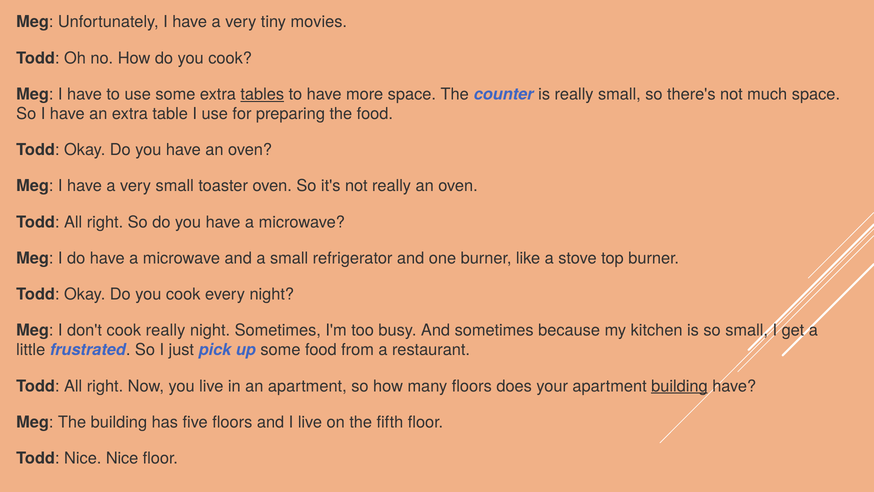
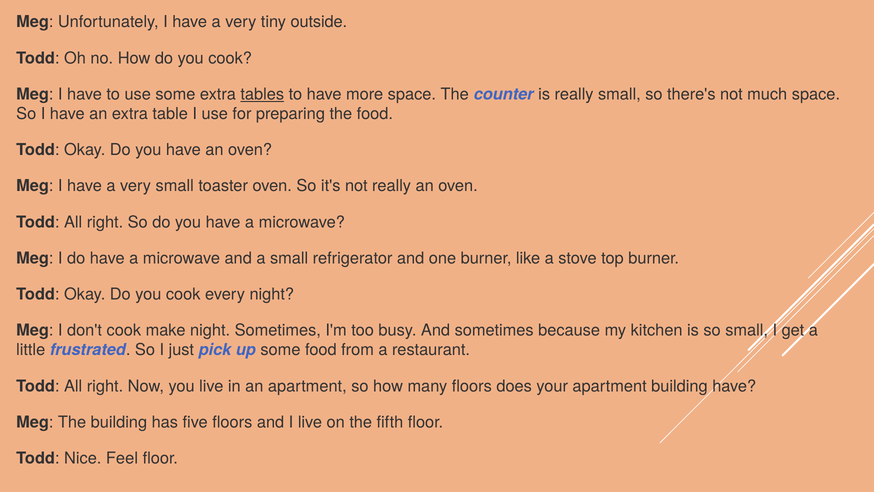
movies: movies -> outside (319, 22)
cook really: really -> make (166, 330)
building underline: present -> none (679, 386)
Nice Nice: Nice -> Feel (122, 458)
